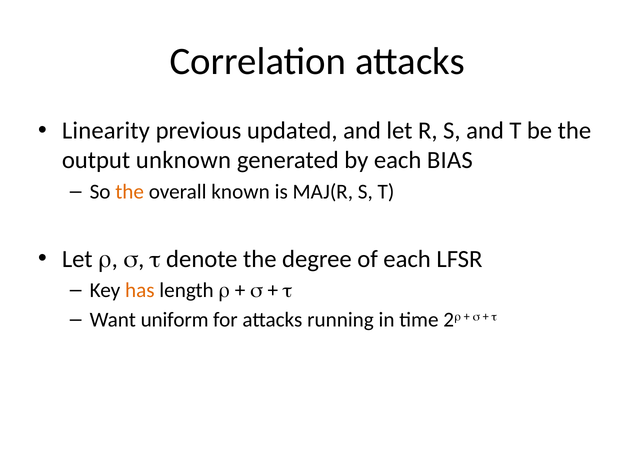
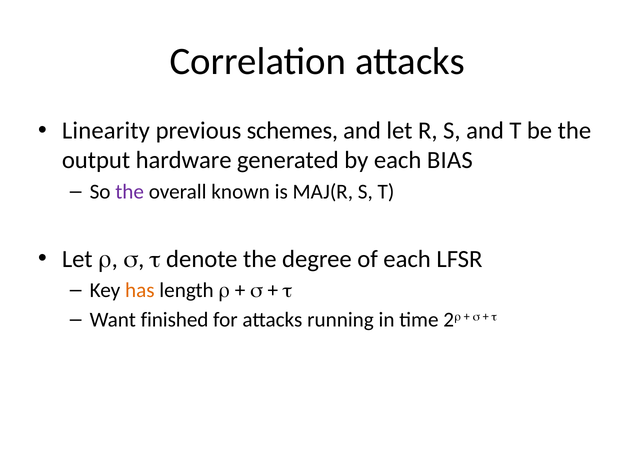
updated: updated -> schemes (292, 131)
unknown: unknown -> hardware (184, 160)
the colour: orange -> purple (130, 192)
uniform: uniform -> finished (175, 320)
